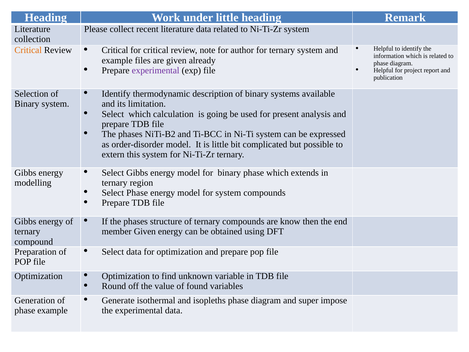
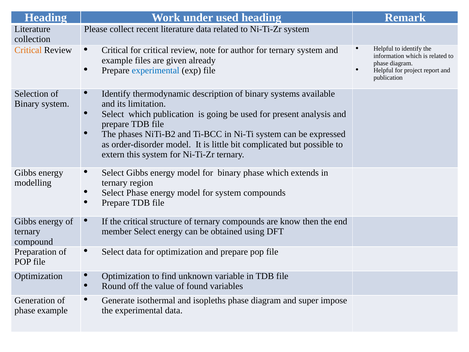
under little: little -> used (227, 18)
experimental colour: purple -> blue (156, 70)
which calculation: calculation -> publication (173, 114)
If the phases: phases -> critical (136, 221)
member Given: Given -> Select (145, 231)
